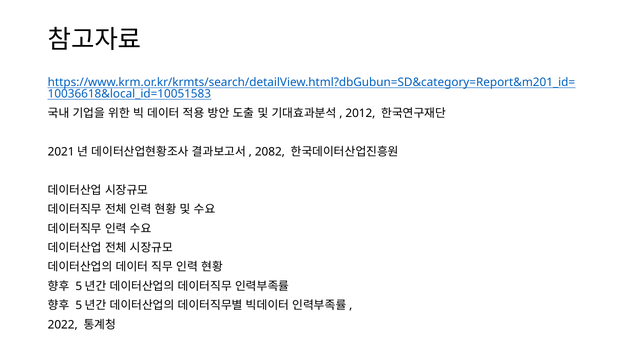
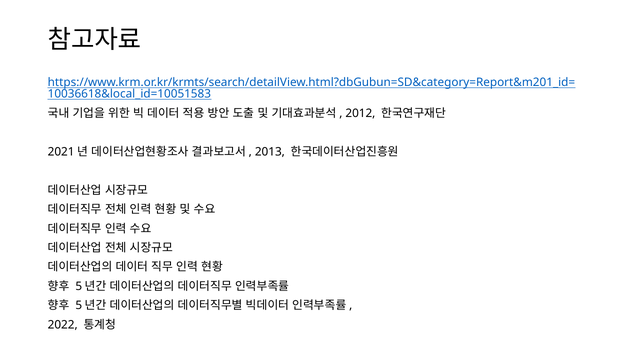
2082: 2082 -> 2013 (270, 152)
